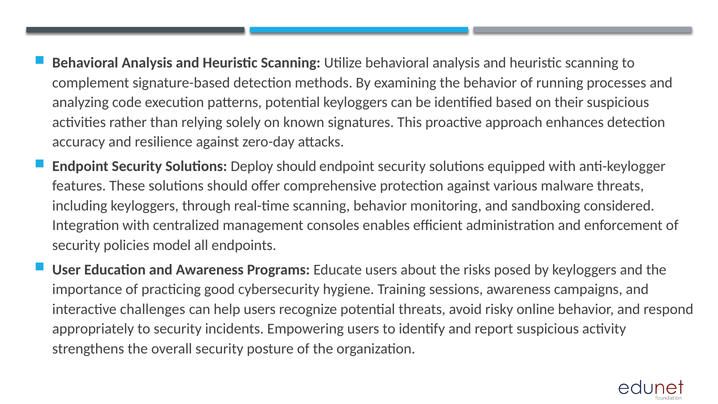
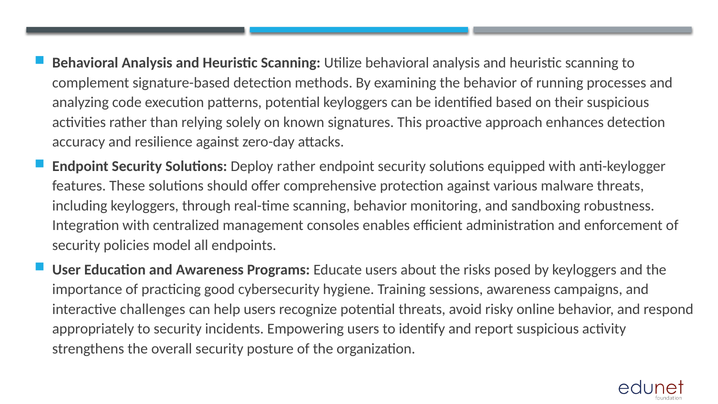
Deploy should: should -> rather (296, 166)
considered: considered -> robustness (619, 206)
